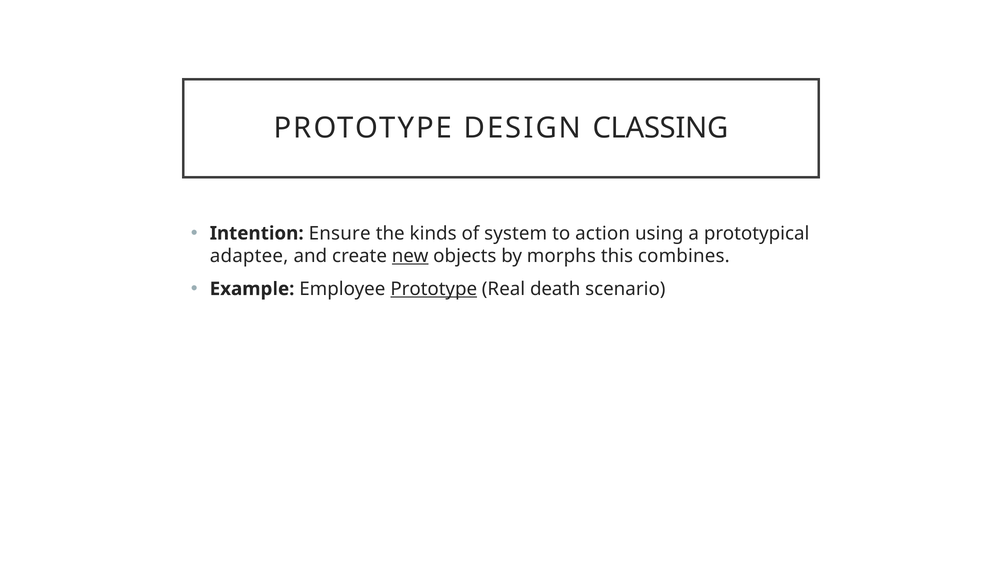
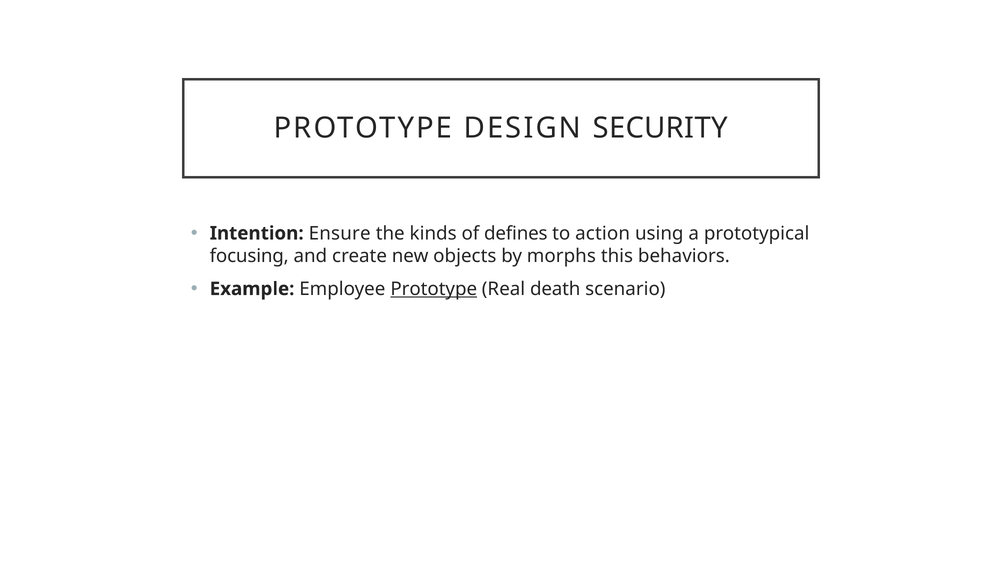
CLASSING: CLASSING -> SECURITY (660, 128)
system: system -> defines (516, 233)
adaptee: adaptee -> focusing (249, 256)
new underline: present -> none (410, 256)
combines: combines -> behaviors (684, 256)
